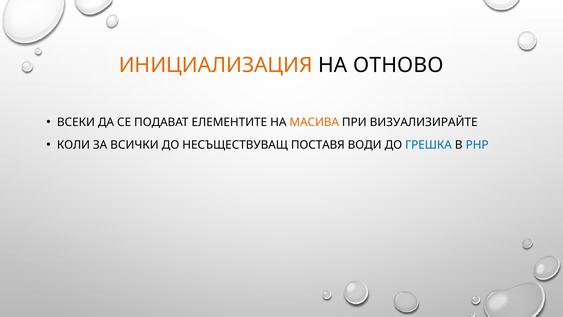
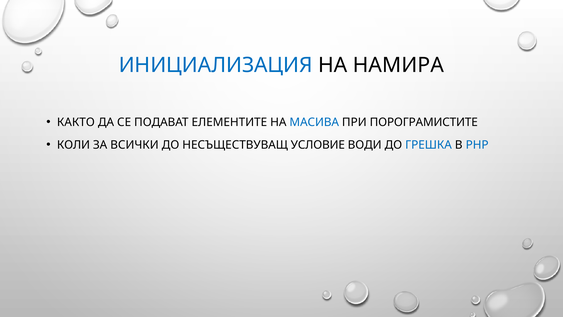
ИНИЦИАЛИЗАЦИЯ colour: orange -> blue (216, 65)
ОТНОВО: ОТНОВО -> НАМИРА (398, 65)
ВСЕКИ: ВСЕКИ -> КАКТО (76, 122)
МАСИВА colour: orange -> blue (314, 122)
ВИЗУАЛИЗИРАЙТЕ: ВИЗУАЛИЗИРАЙТЕ -> ПОРОГРАМИСТИТЕ (424, 122)
ПОСТАВЯ: ПОСТАВЯ -> УСЛОВИЕ (318, 145)
